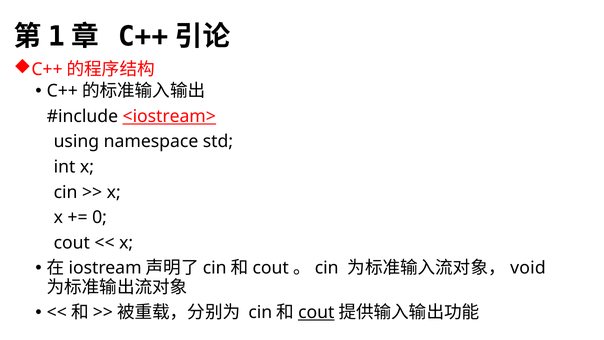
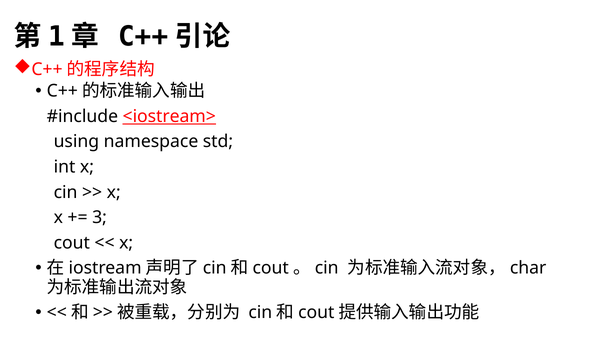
0: 0 -> 3 (100, 217)
void: void -> char (528, 268)
cout underline: present -> none (316, 312)
